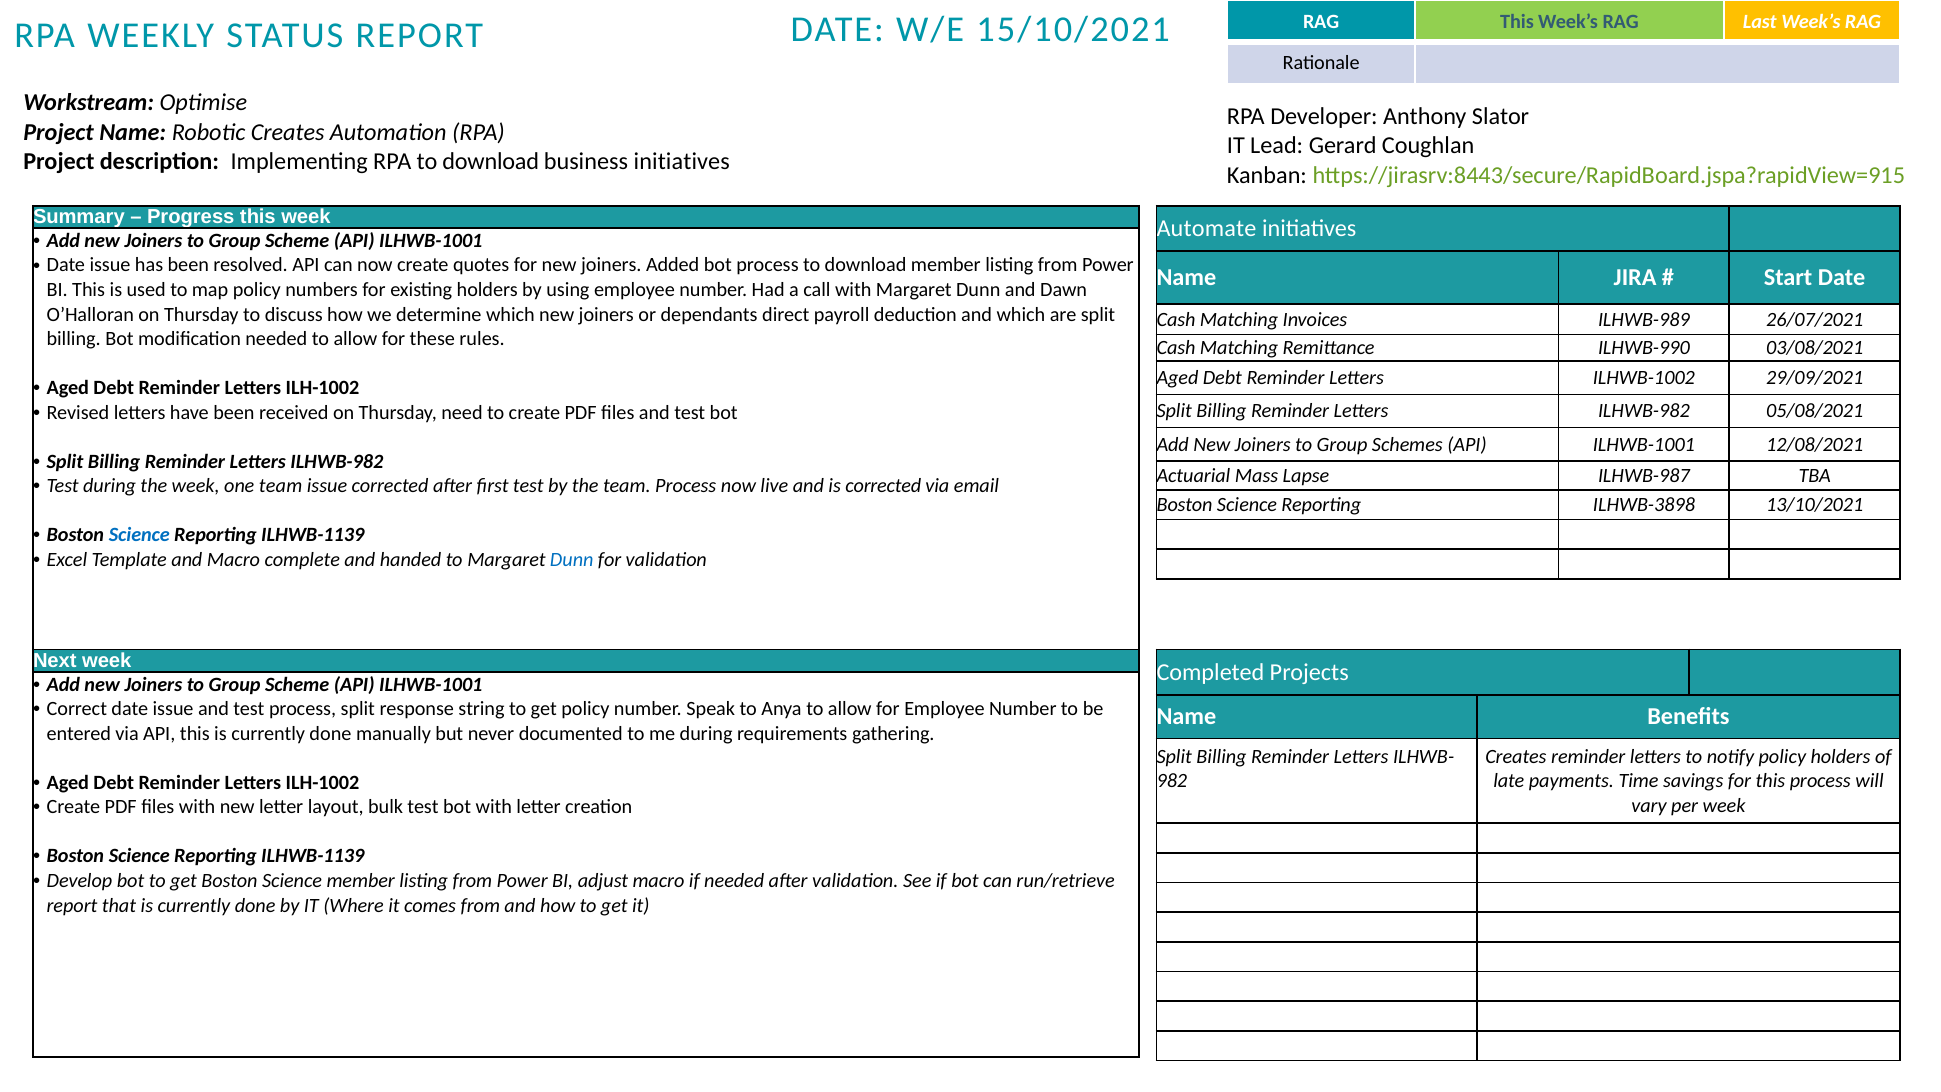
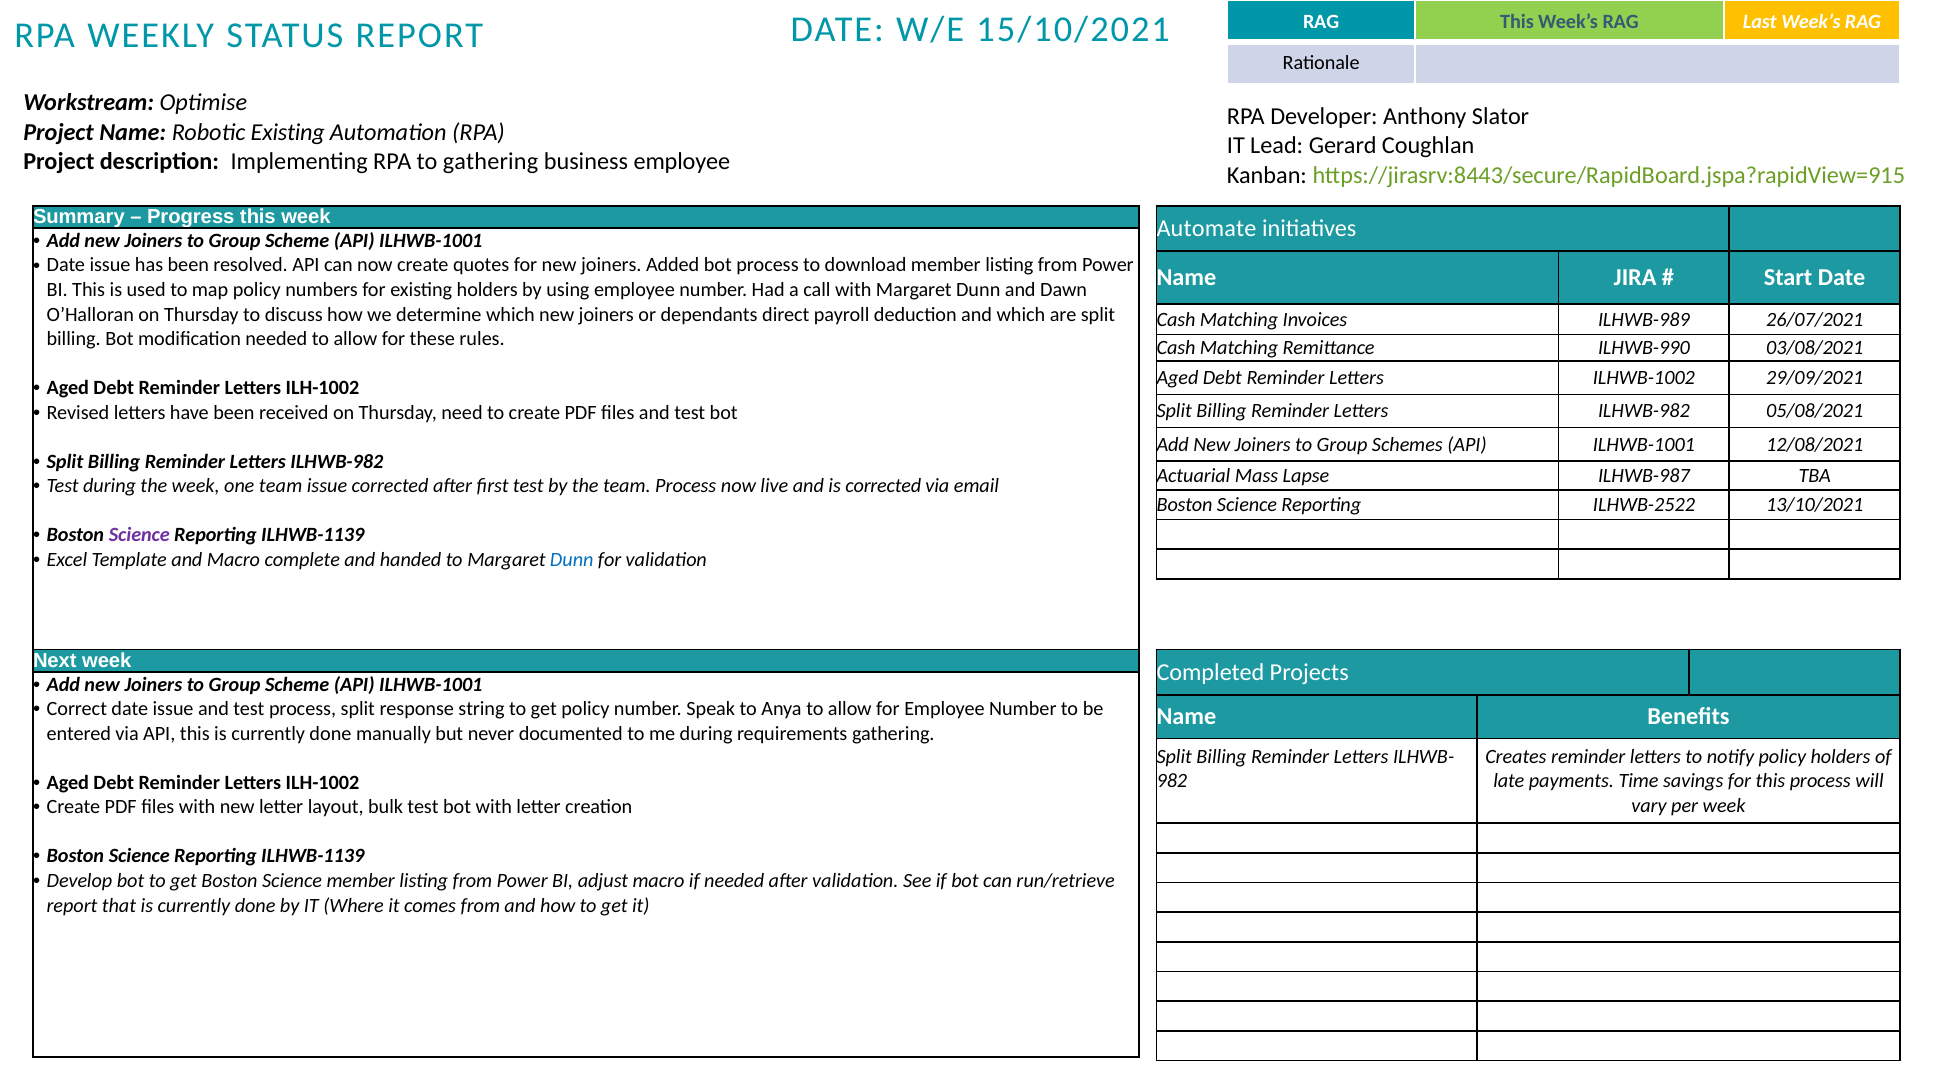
Robotic Creates: Creates -> Existing (288, 132)
RPA to download: download -> gathering (491, 161)
business initiatives: initiatives -> employee (682, 161)
ILHWB-3898: ILHWB-3898 -> ILHWB-2522 (1644, 505)
Science colour: blue -> purple (139, 535)
